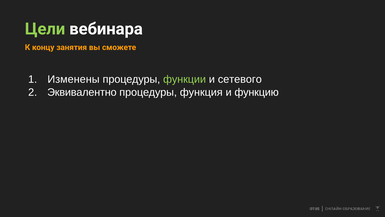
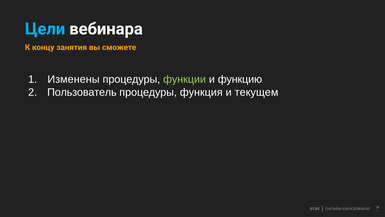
Цели colour: light green -> light blue (45, 29)
сетевого: сетевого -> функцию (240, 79)
Эквивалентно: Эквивалентно -> Пользователь (82, 92)
функцию: функцию -> текущем (257, 92)
